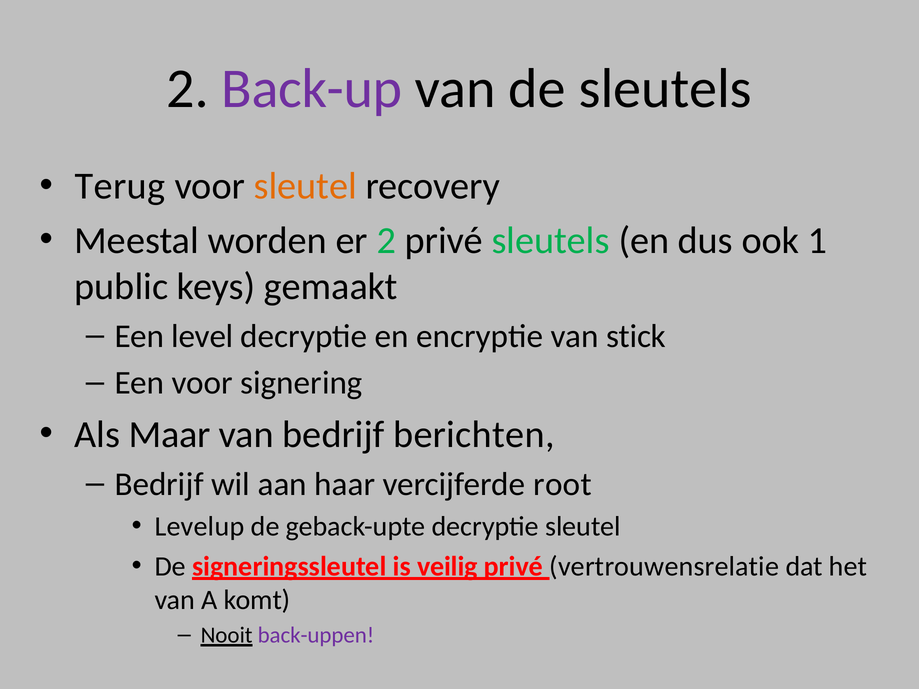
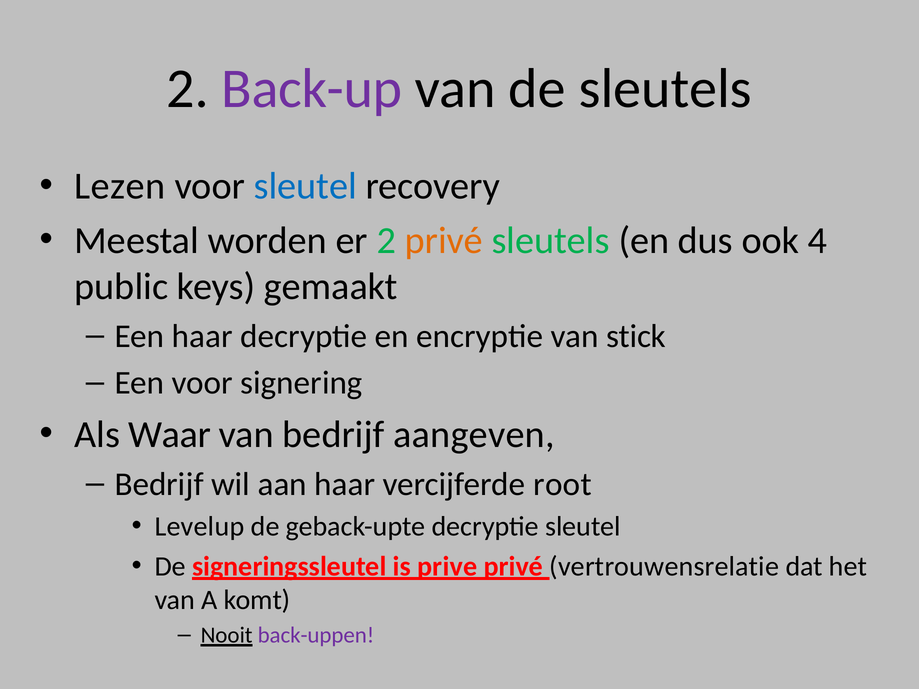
Terug: Terug -> Lezen (120, 186)
sleutel colour: orange -> blue (305, 186)
privé colour: black -> orange (444, 241)
1: 1 -> 4 (817, 241)
Een level: level -> haar (202, 336)
Maar: Maar -> Waar (170, 435)
berichten: berichten -> aangeven (474, 435)
veilig: veilig -> prive (447, 567)
